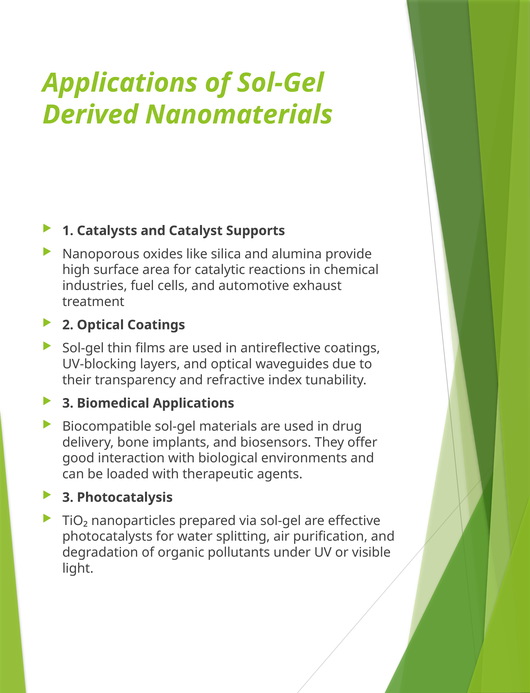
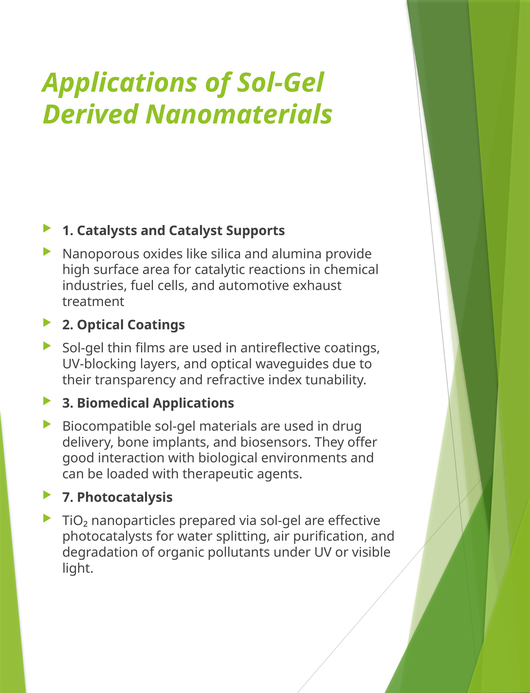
3: 3 -> 7 (68, 497)
